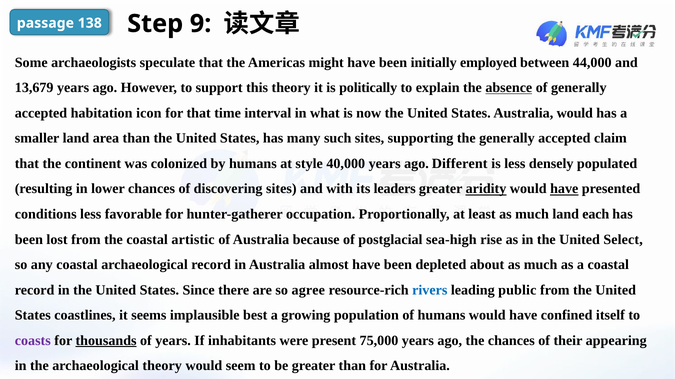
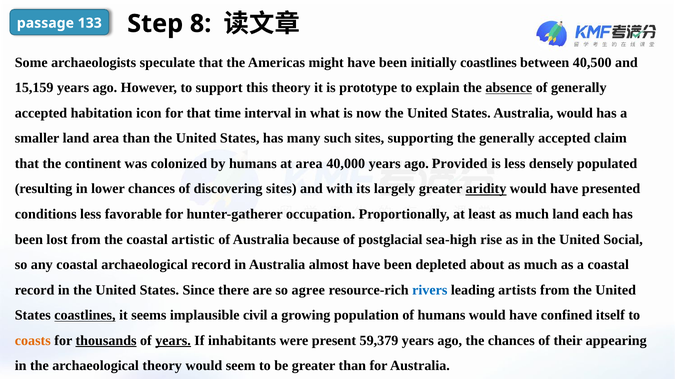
138: 138 -> 133 (90, 23)
9: 9 -> 8 (201, 24)
initially employed: employed -> coastlines (488, 63)
44,000: 44,000 -> 40,500 (592, 63)
13,679: 13,679 -> 15,159 (34, 88)
politically: politically -> prototype (368, 88)
at style: style -> area (309, 164)
Different: Different -> Provided (460, 164)
leaders: leaders -> largely (395, 189)
have underline: present -> none (564, 189)
Select: Select -> Social (623, 240)
public: public -> artists (517, 290)
coastlines underline: none -> present (85, 316)
best: best -> civil (255, 316)
coasts colour: purple -> orange (33, 341)
years underline: none -> present (173, 341)
75,000: 75,000 -> 59,379 (379, 341)
